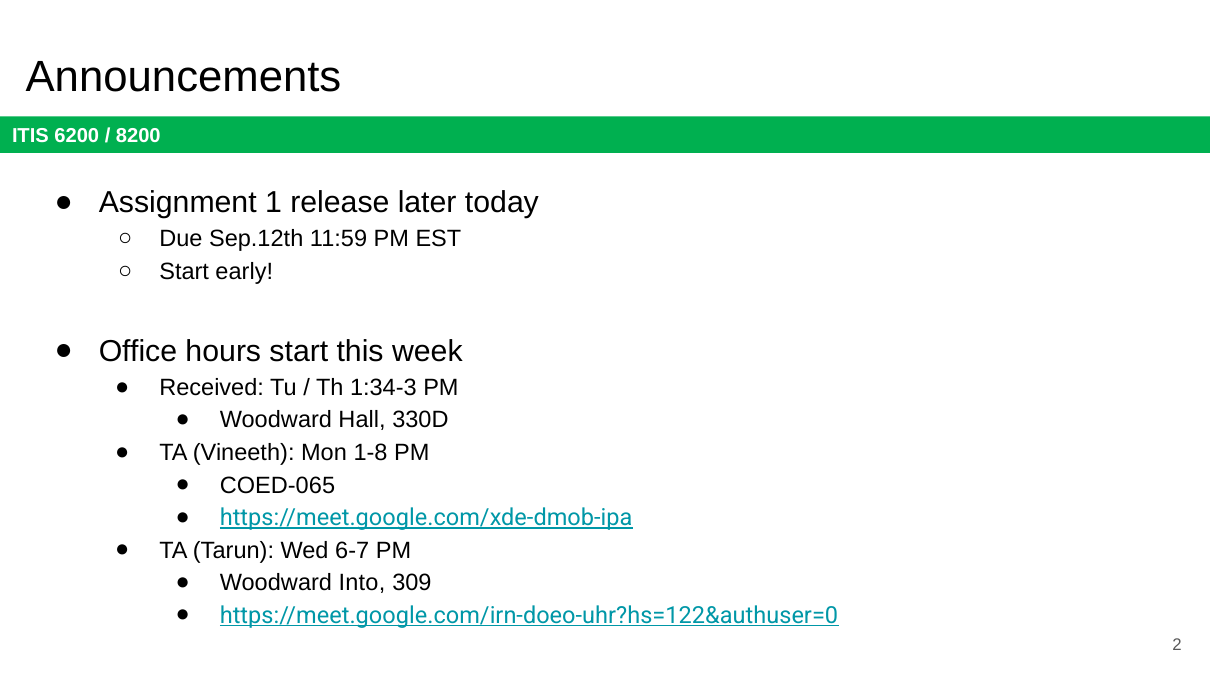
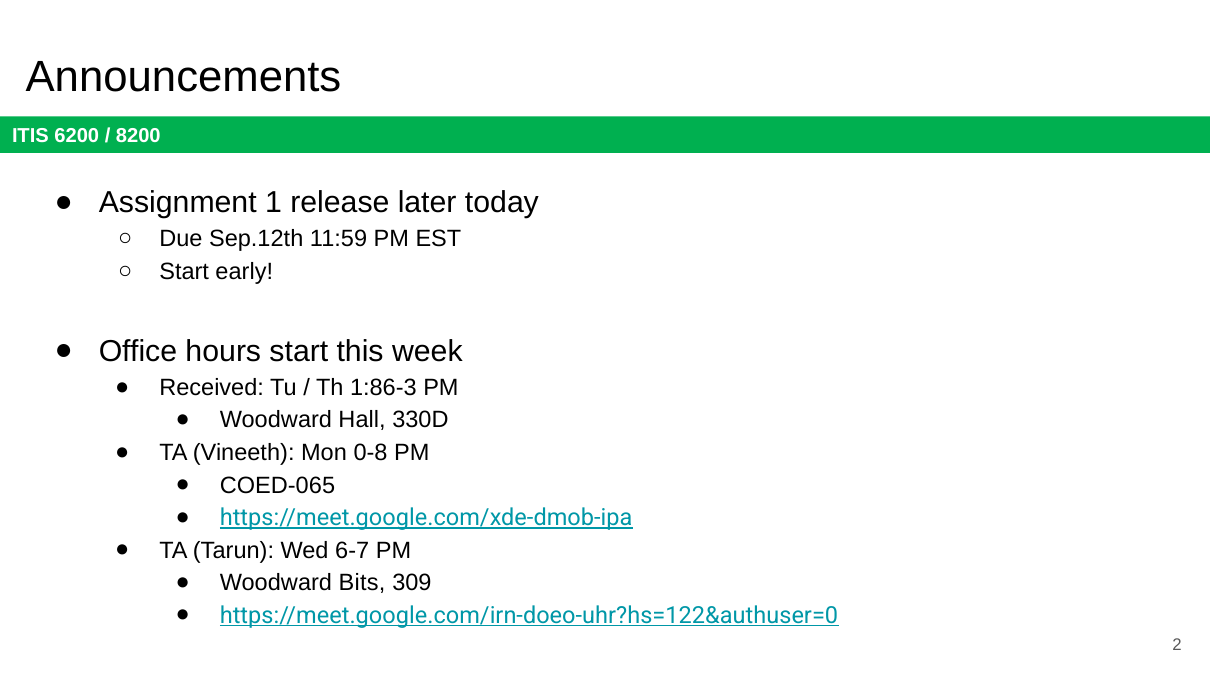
1:34-3: 1:34-3 -> 1:86-3 (383, 387)
1-8: 1-8 -> 0-8 (371, 452)
Into: Into -> Bits (362, 583)
